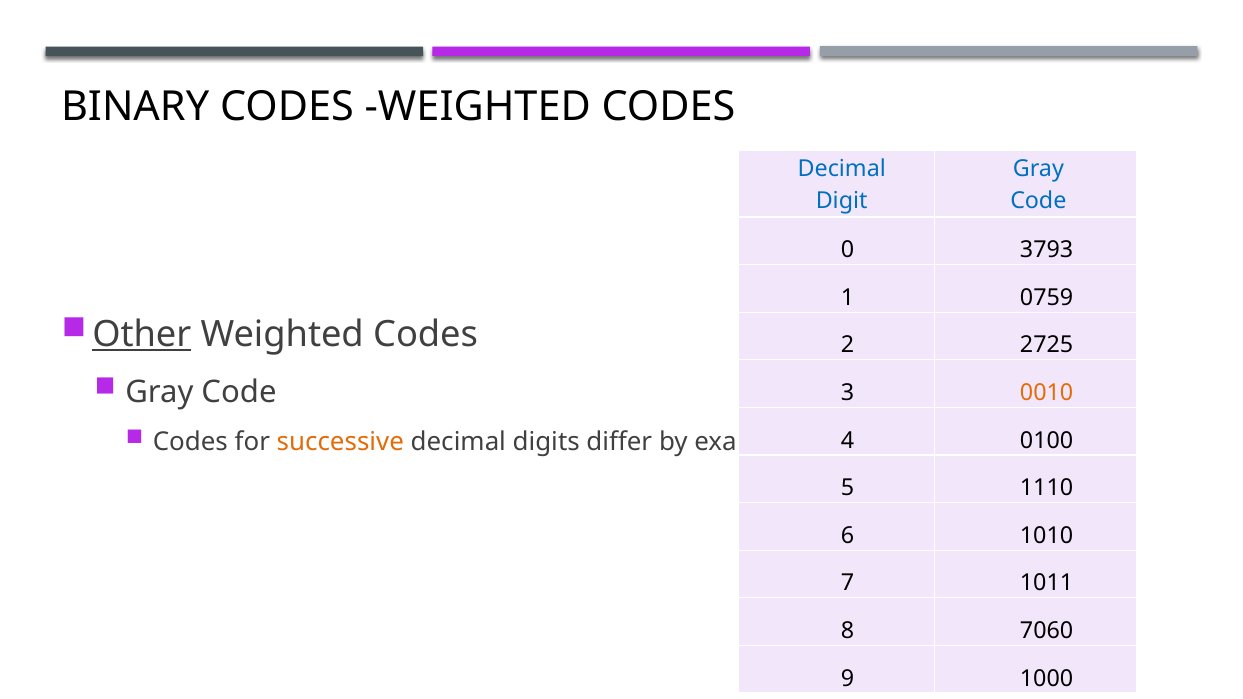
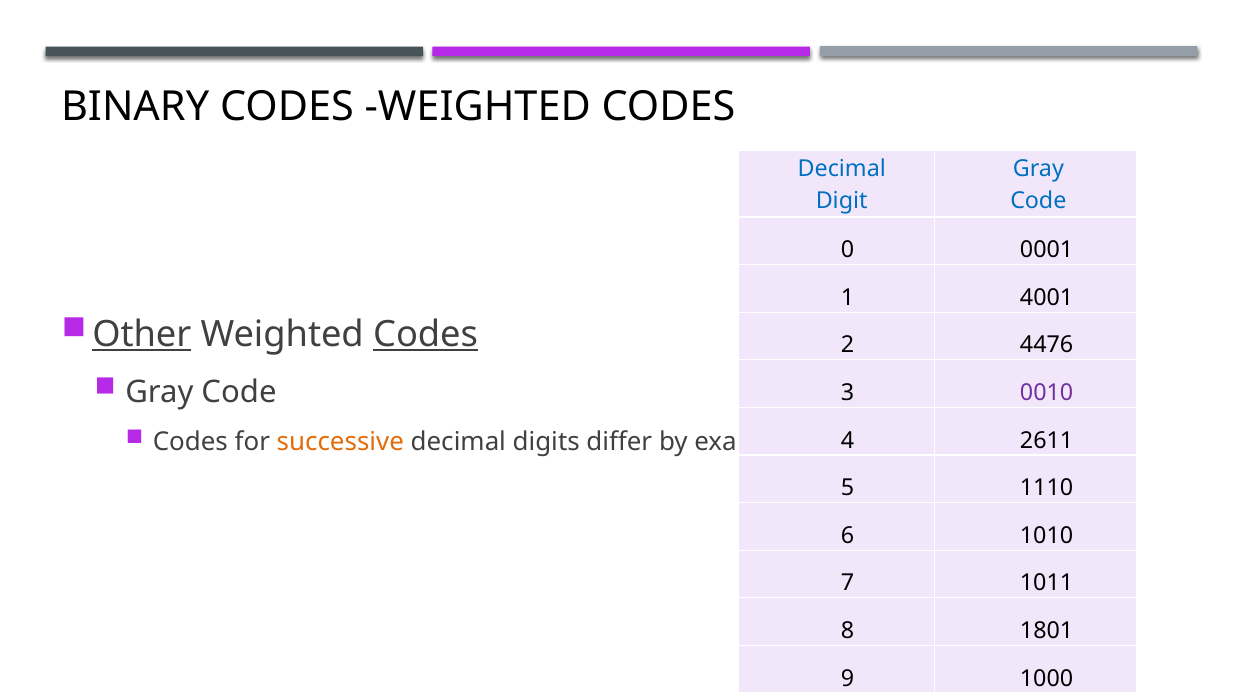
3793: 3793 -> 0001 (1047, 250)
0759: 0759 -> 4001 (1047, 298)
Codes underline: none -> present (426, 334)
2725: 2725 -> 4476 (1047, 345)
0010 colour: orange -> purple (1047, 393)
0100: 0100 -> 2611 (1047, 441)
7060: 7060 -> 1801 (1047, 631)
